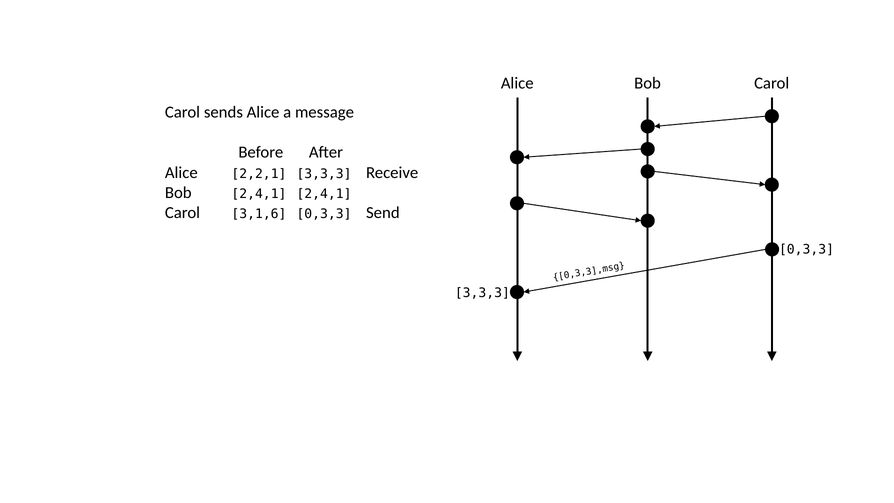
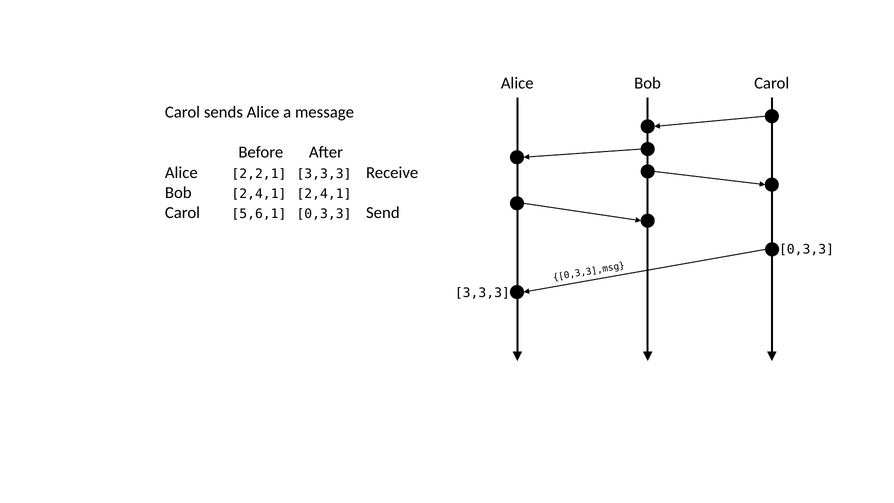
3,1,6: 3,1,6 -> 5,6,1 (259, 214)
